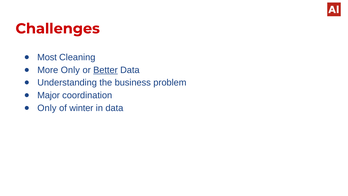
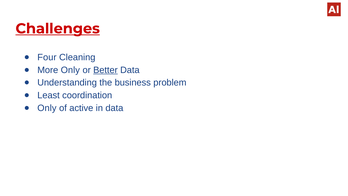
Challenges underline: none -> present (58, 29)
Most: Most -> Four (47, 57)
Major: Major -> Least (49, 95)
winter: winter -> active (81, 108)
